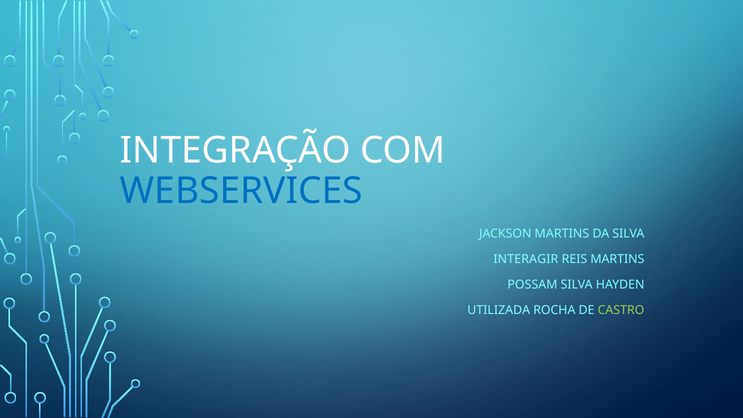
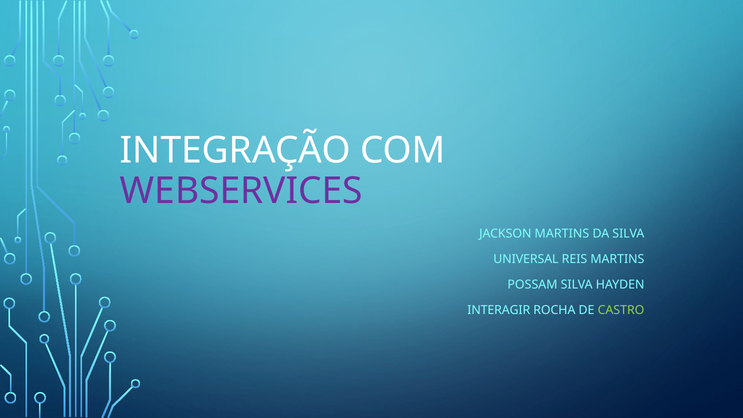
WEBSERVICES colour: blue -> purple (241, 191)
INTERAGIR: INTERAGIR -> UNIVERSAL (526, 259)
UTILIZADA: UTILIZADA -> INTERAGIR (499, 310)
